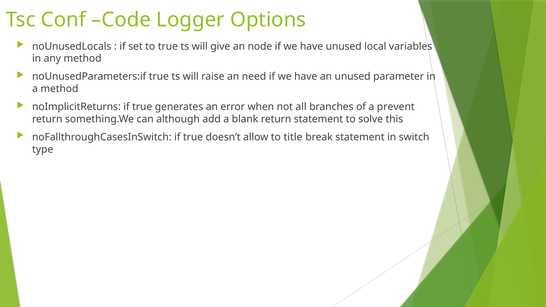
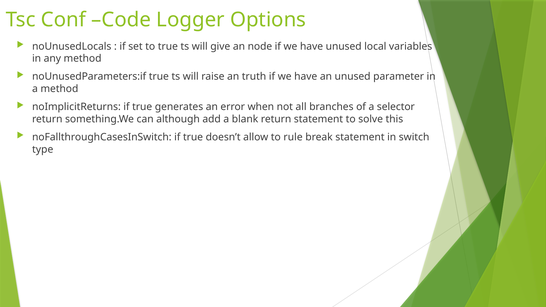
need: need -> truth (254, 77)
prevent: prevent -> selector (396, 107)
title: title -> rule (293, 137)
